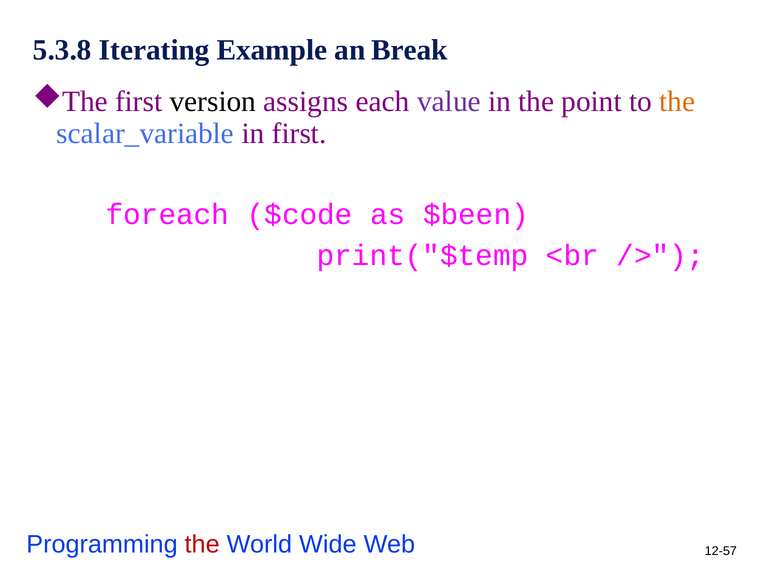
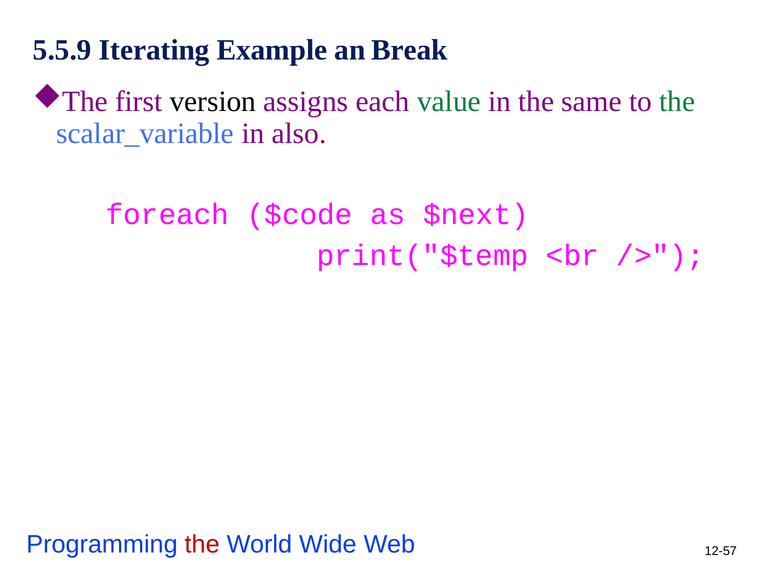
5.3.8: 5.3.8 -> 5.5.9 (62, 50)
value colour: purple -> green (449, 102)
point: point -> same (592, 102)
the colour: orange -> green (677, 102)
in first: first -> also (299, 133)
$been: $been -> $next (476, 215)
